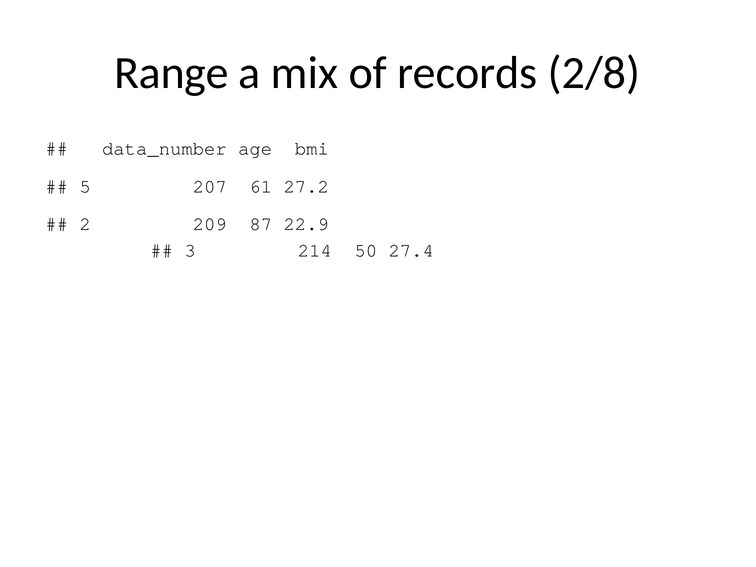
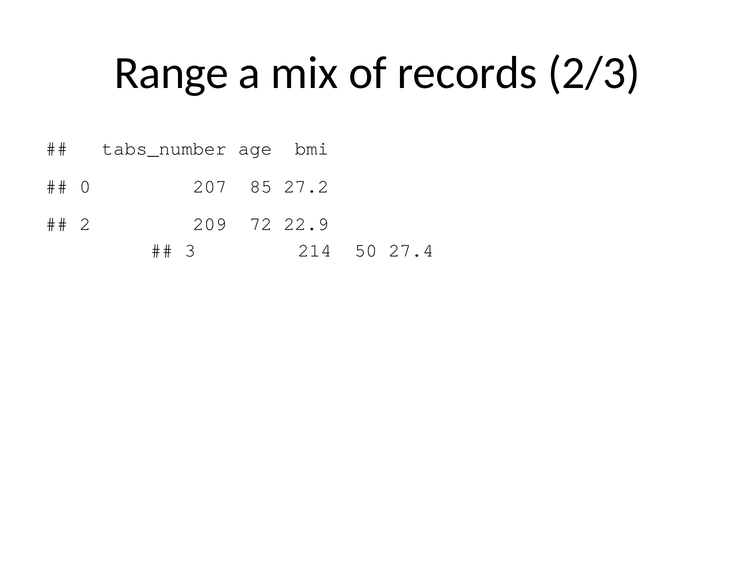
2/8: 2/8 -> 2/3 (594, 73)
data_number: data_number -> tabs_number (164, 149)
5: 5 -> 0 (85, 186)
61: 61 -> 85 (261, 186)
87: 87 -> 72 (261, 224)
